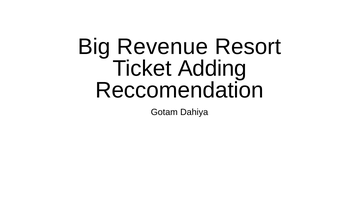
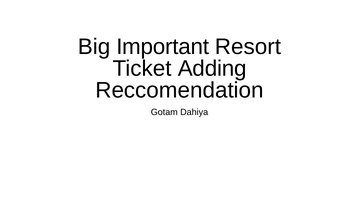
Revenue: Revenue -> Important (163, 47)
